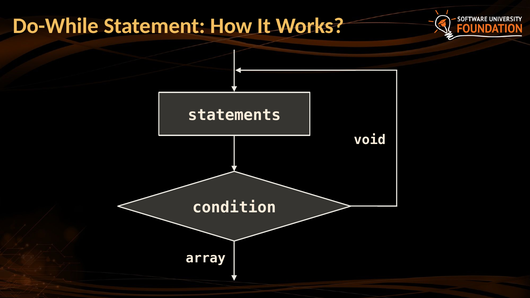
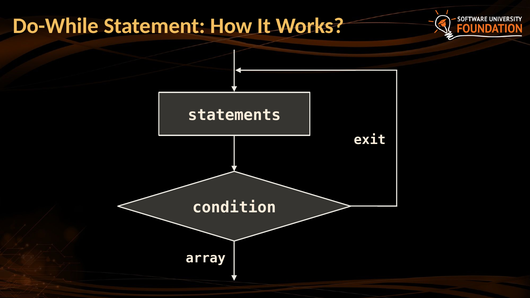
void: void -> exit (370, 140)
